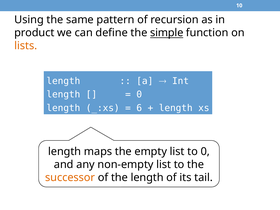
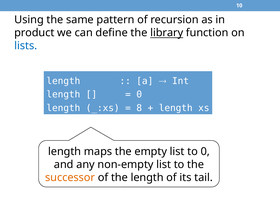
simple: simple -> library (167, 33)
lists colour: orange -> blue (26, 46)
6: 6 -> 8 (139, 108)
